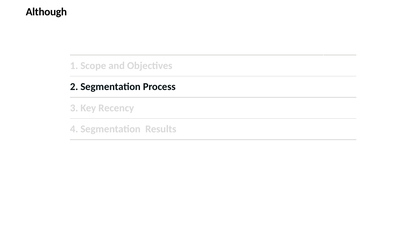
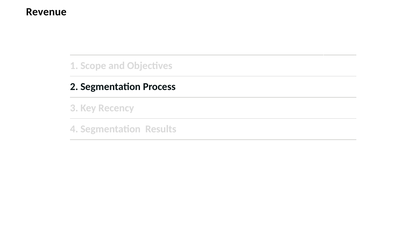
Although: Although -> Revenue (46, 12)
